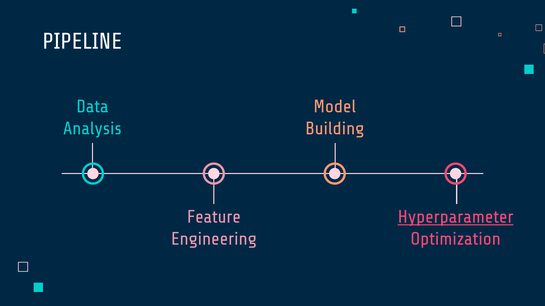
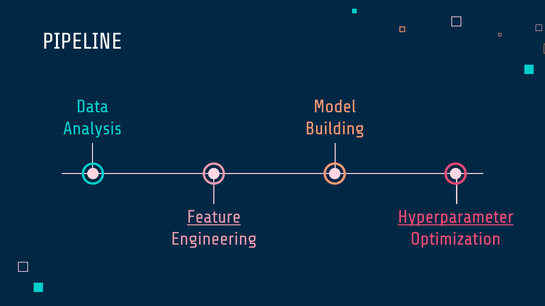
Feature underline: none -> present (214, 217)
